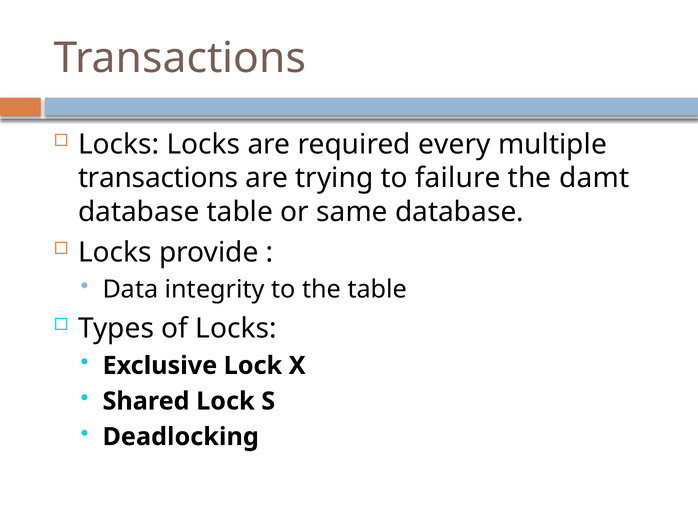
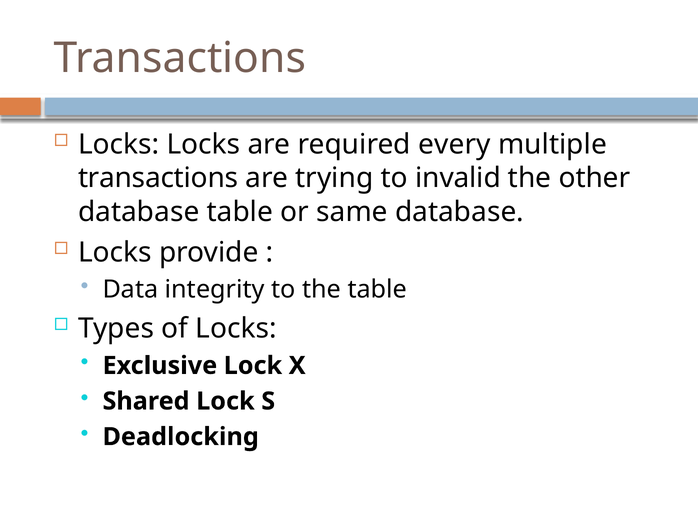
failure: failure -> invalid (458, 178)
damt: damt -> other (594, 178)
